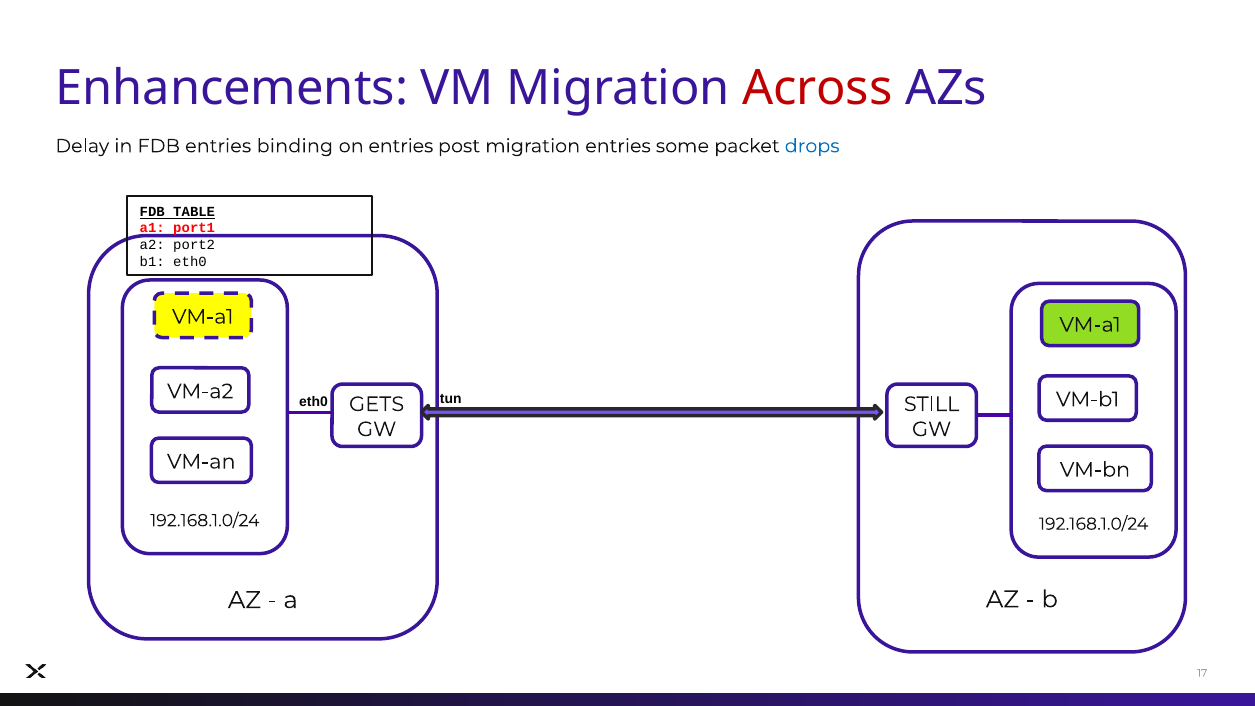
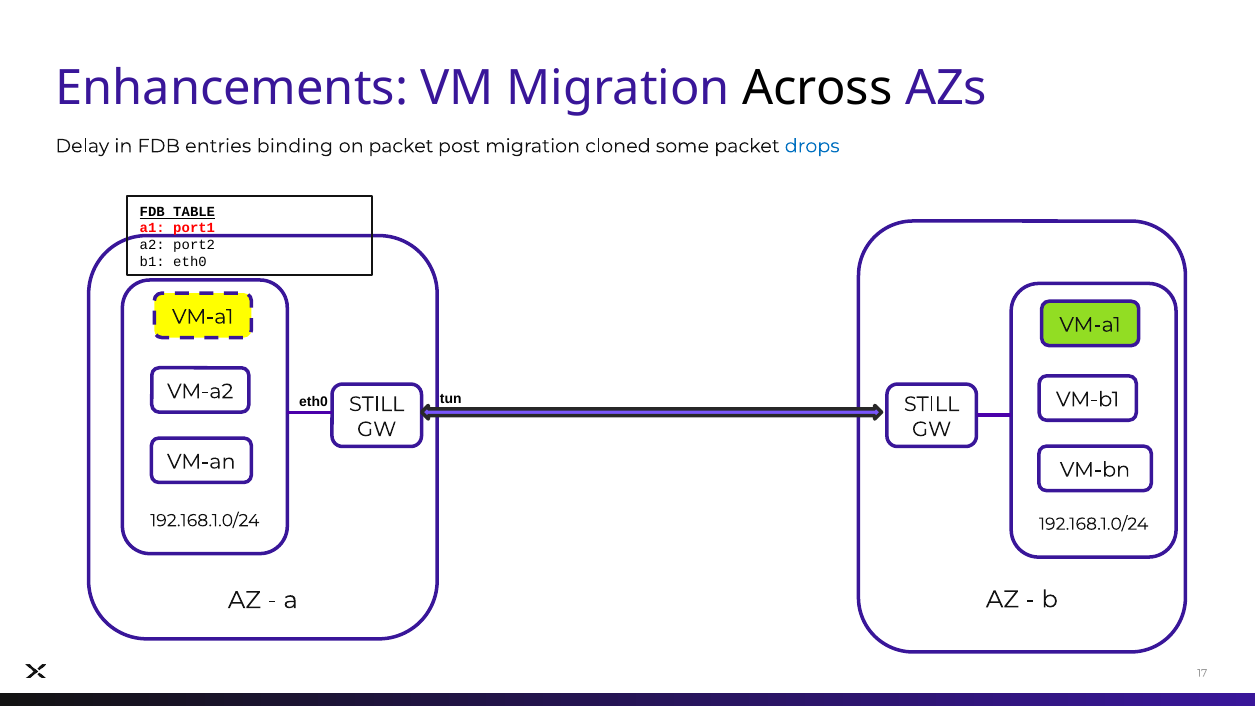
Across colour: red -> black (817, 88)
on entries: entries -> packet (401, 146)
migration entries: entries -> cloned (618, 146)
GETS: GETS -> STILL (377, 404)
